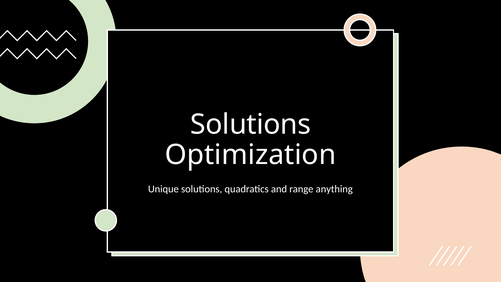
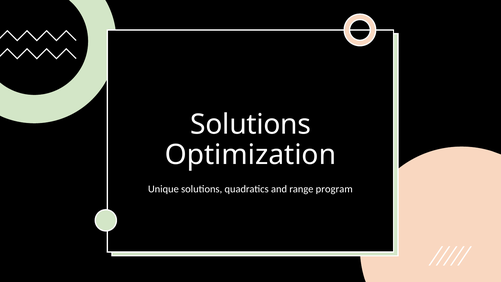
anything: anything -> program (334, 189)
